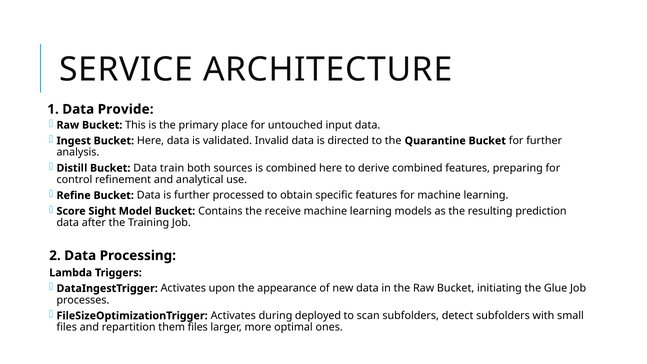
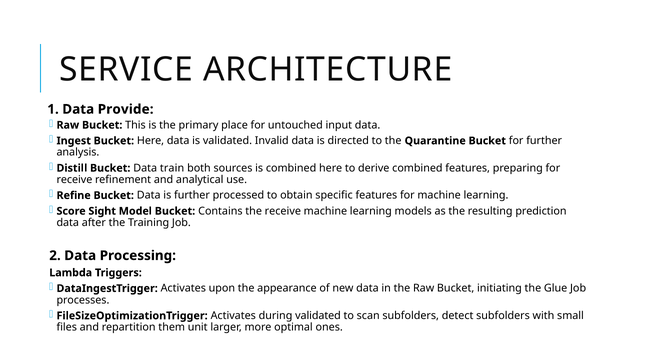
control: control -> receive (74, 180)
during deployed: deployed -> validated (318, 316)
them files: files -> unit (198, 327)
